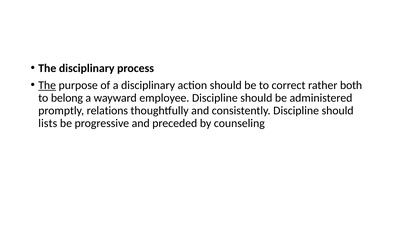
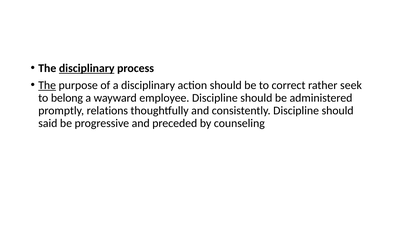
disciplinary underline: none -> present (87, 68)
both: both -> seek (351, 85)
lists: lists -> said (48, 123)
